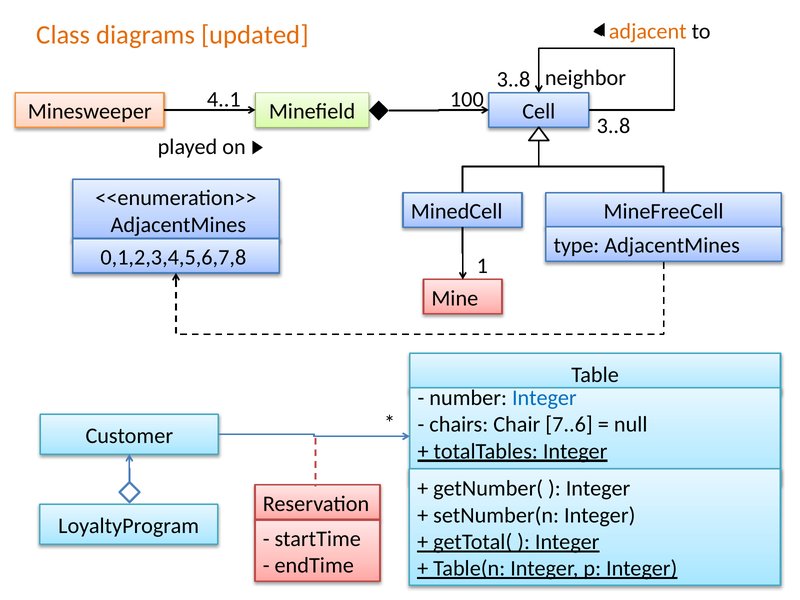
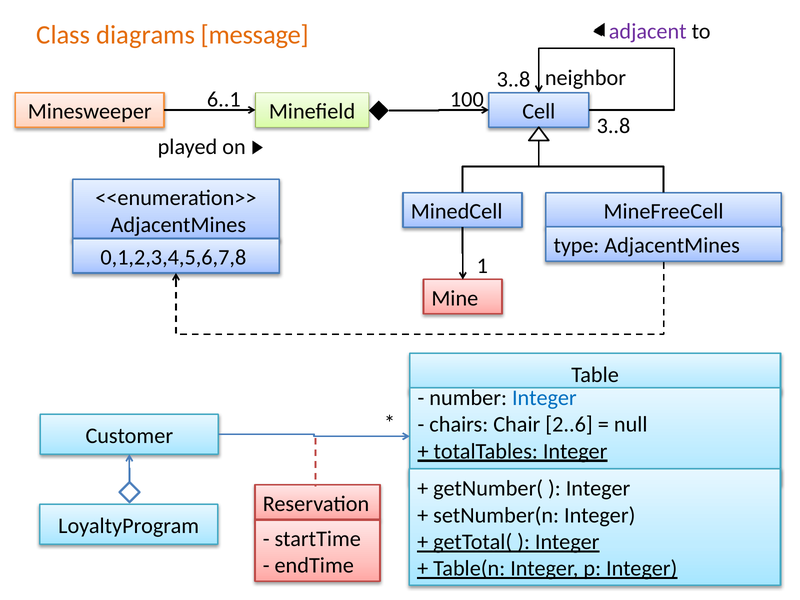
adjacent colour: orange -> purple (648, 31)
updated: updated -> message (255, 35)
4..1: 4..1 -> 6..1 (224, 99)
7..6: 7..6 -> 2..6 (569, 425)
